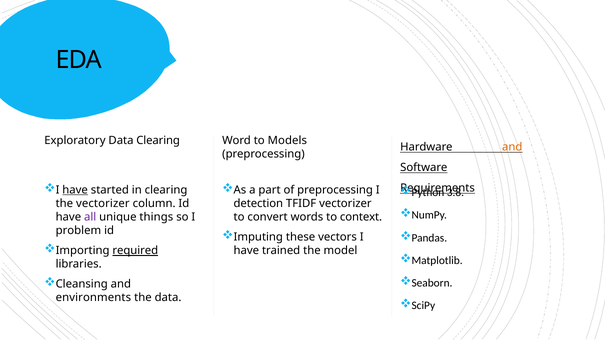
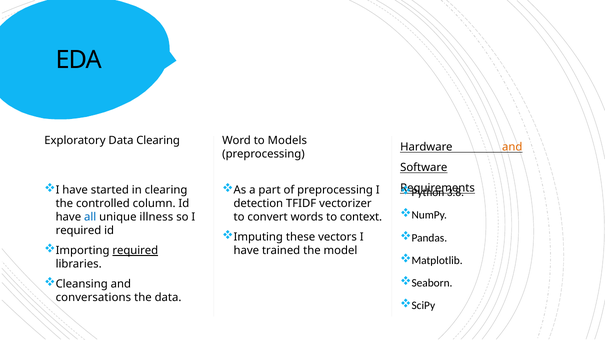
have underline: present -> none (75, 190)
the vectorizer: vectorizer -> controlled (103, 204)
all colour: purple -> blue (90, 217)
things: things -> illness (156, 217)
problem: problem -> required (78, 231)
environments: environments -> conversations (93, 298)
